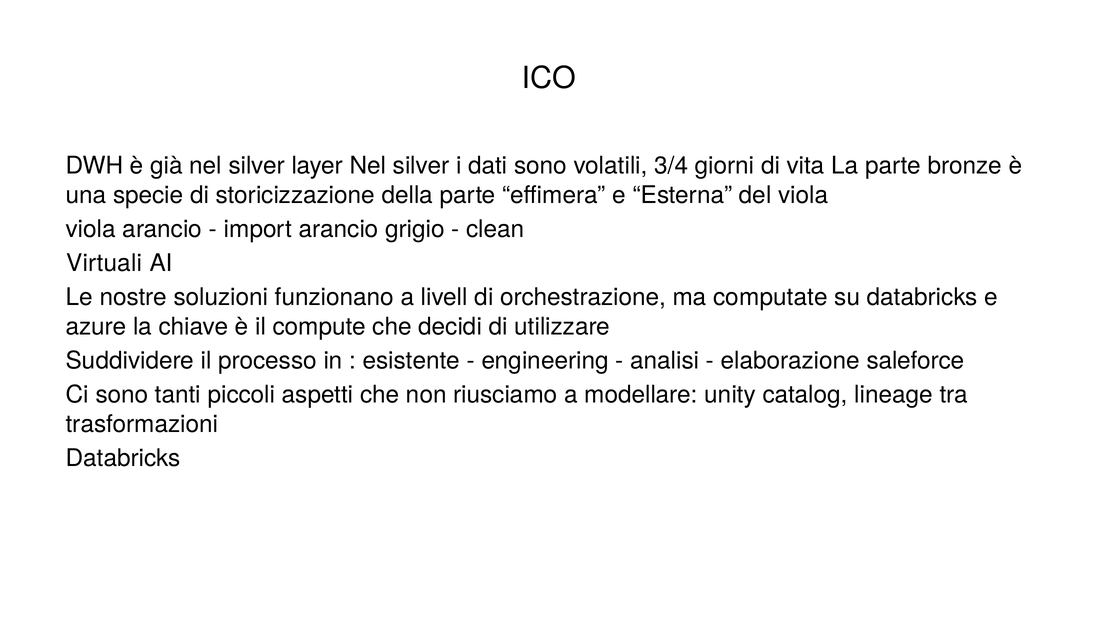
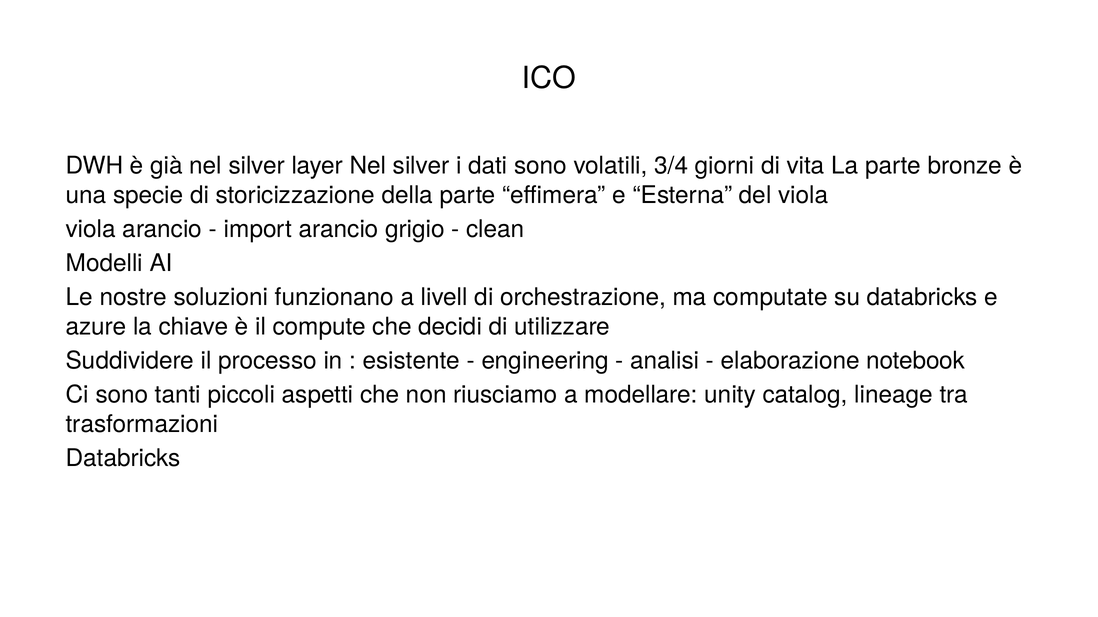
Virtuali: Virtuali -> Modelli (104, 264)
saleforce: saleforce -> notebook (916, 361)
